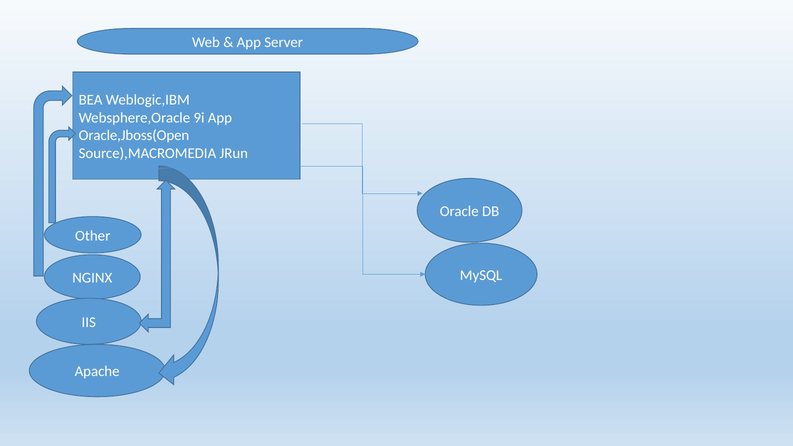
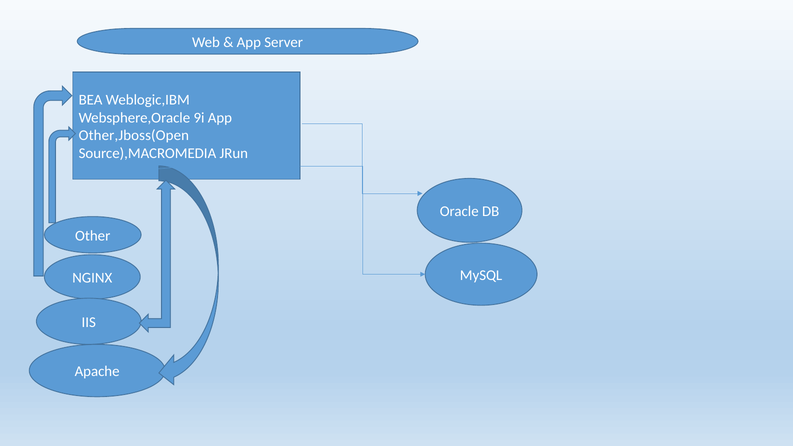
Oracle,Jboss(Open: Oracle,Jboss(Open -> Other,Jboss(Open (134, 136)
